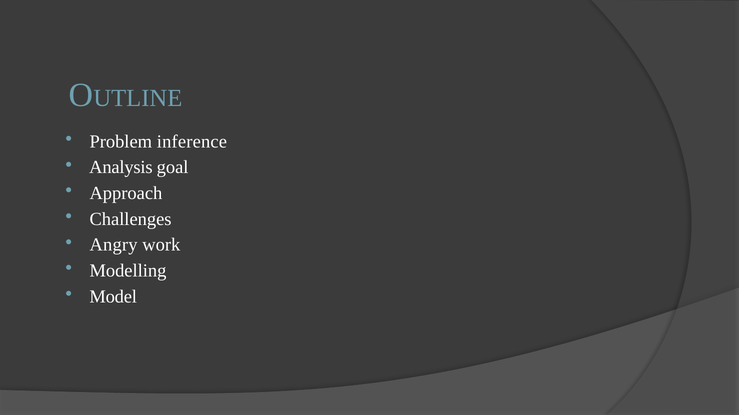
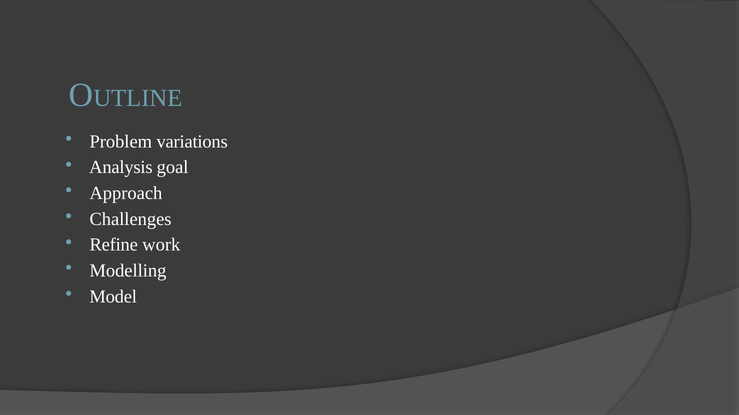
inference: inference -> variations (192, 142)
Angry: Angry -> Refine (114, 245)
